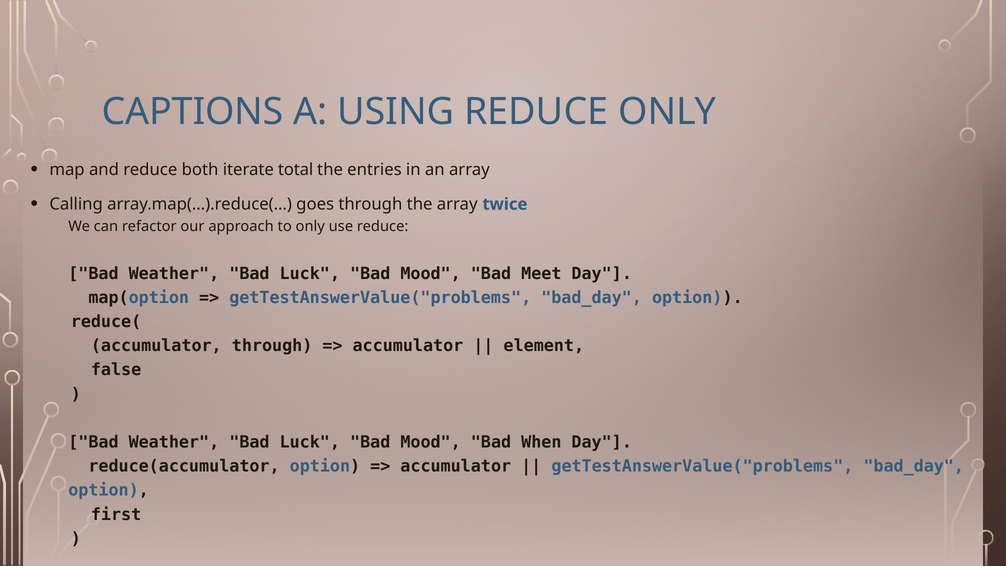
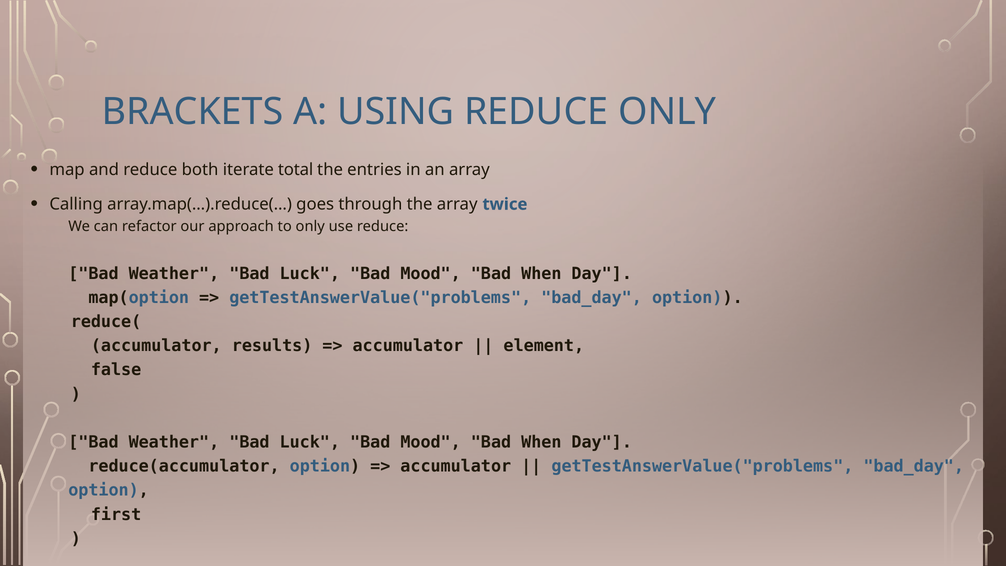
CAPTIONS: CAPTIONS -> BRACKETS (193, 112)
Meet: Meet -> When (541, 274)
accumulator through: through -> results (272, 346)
